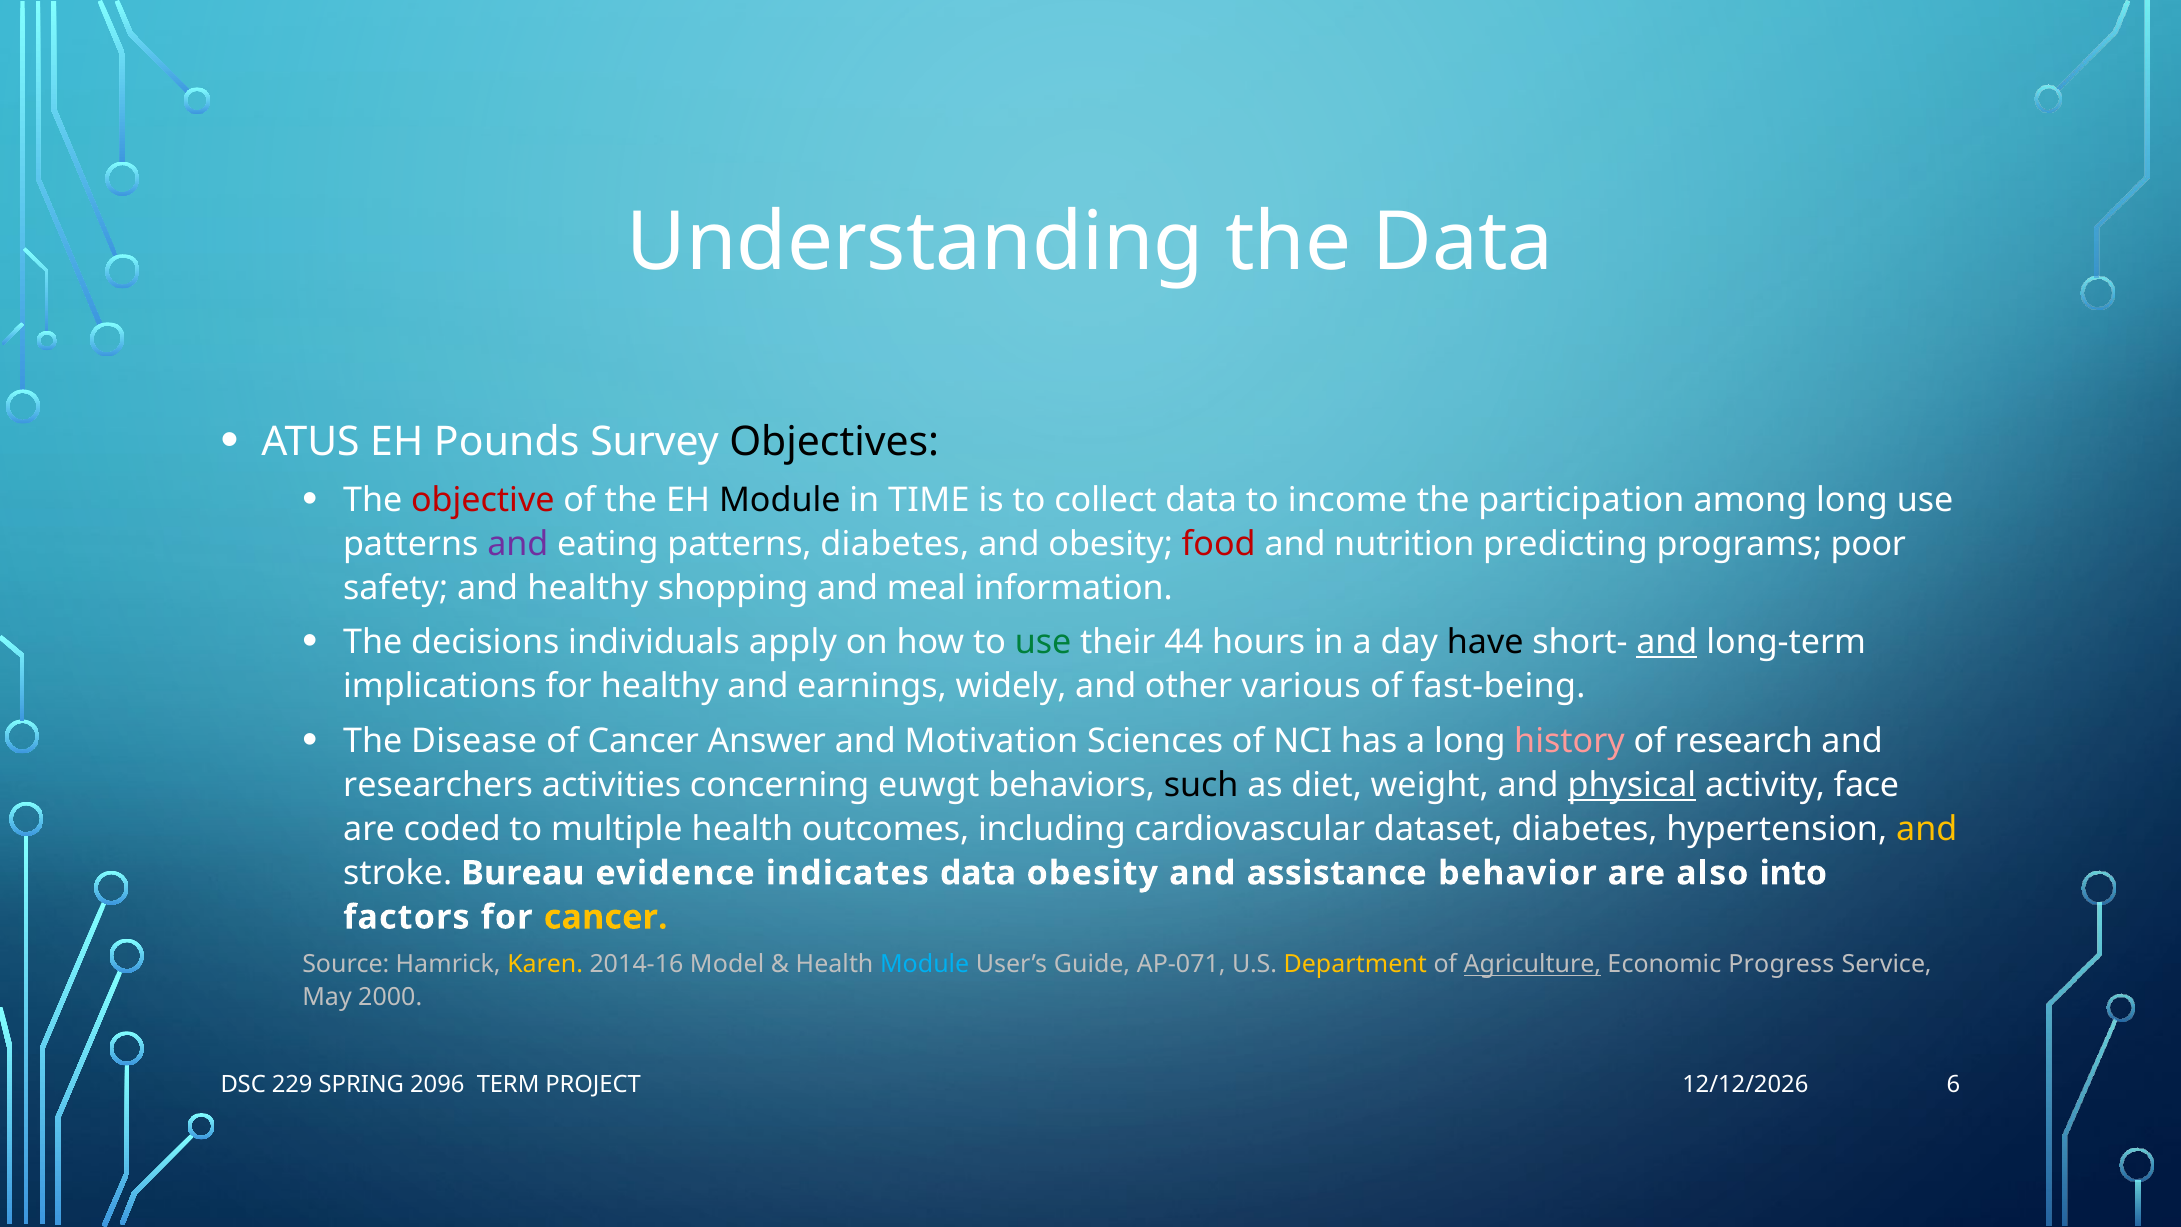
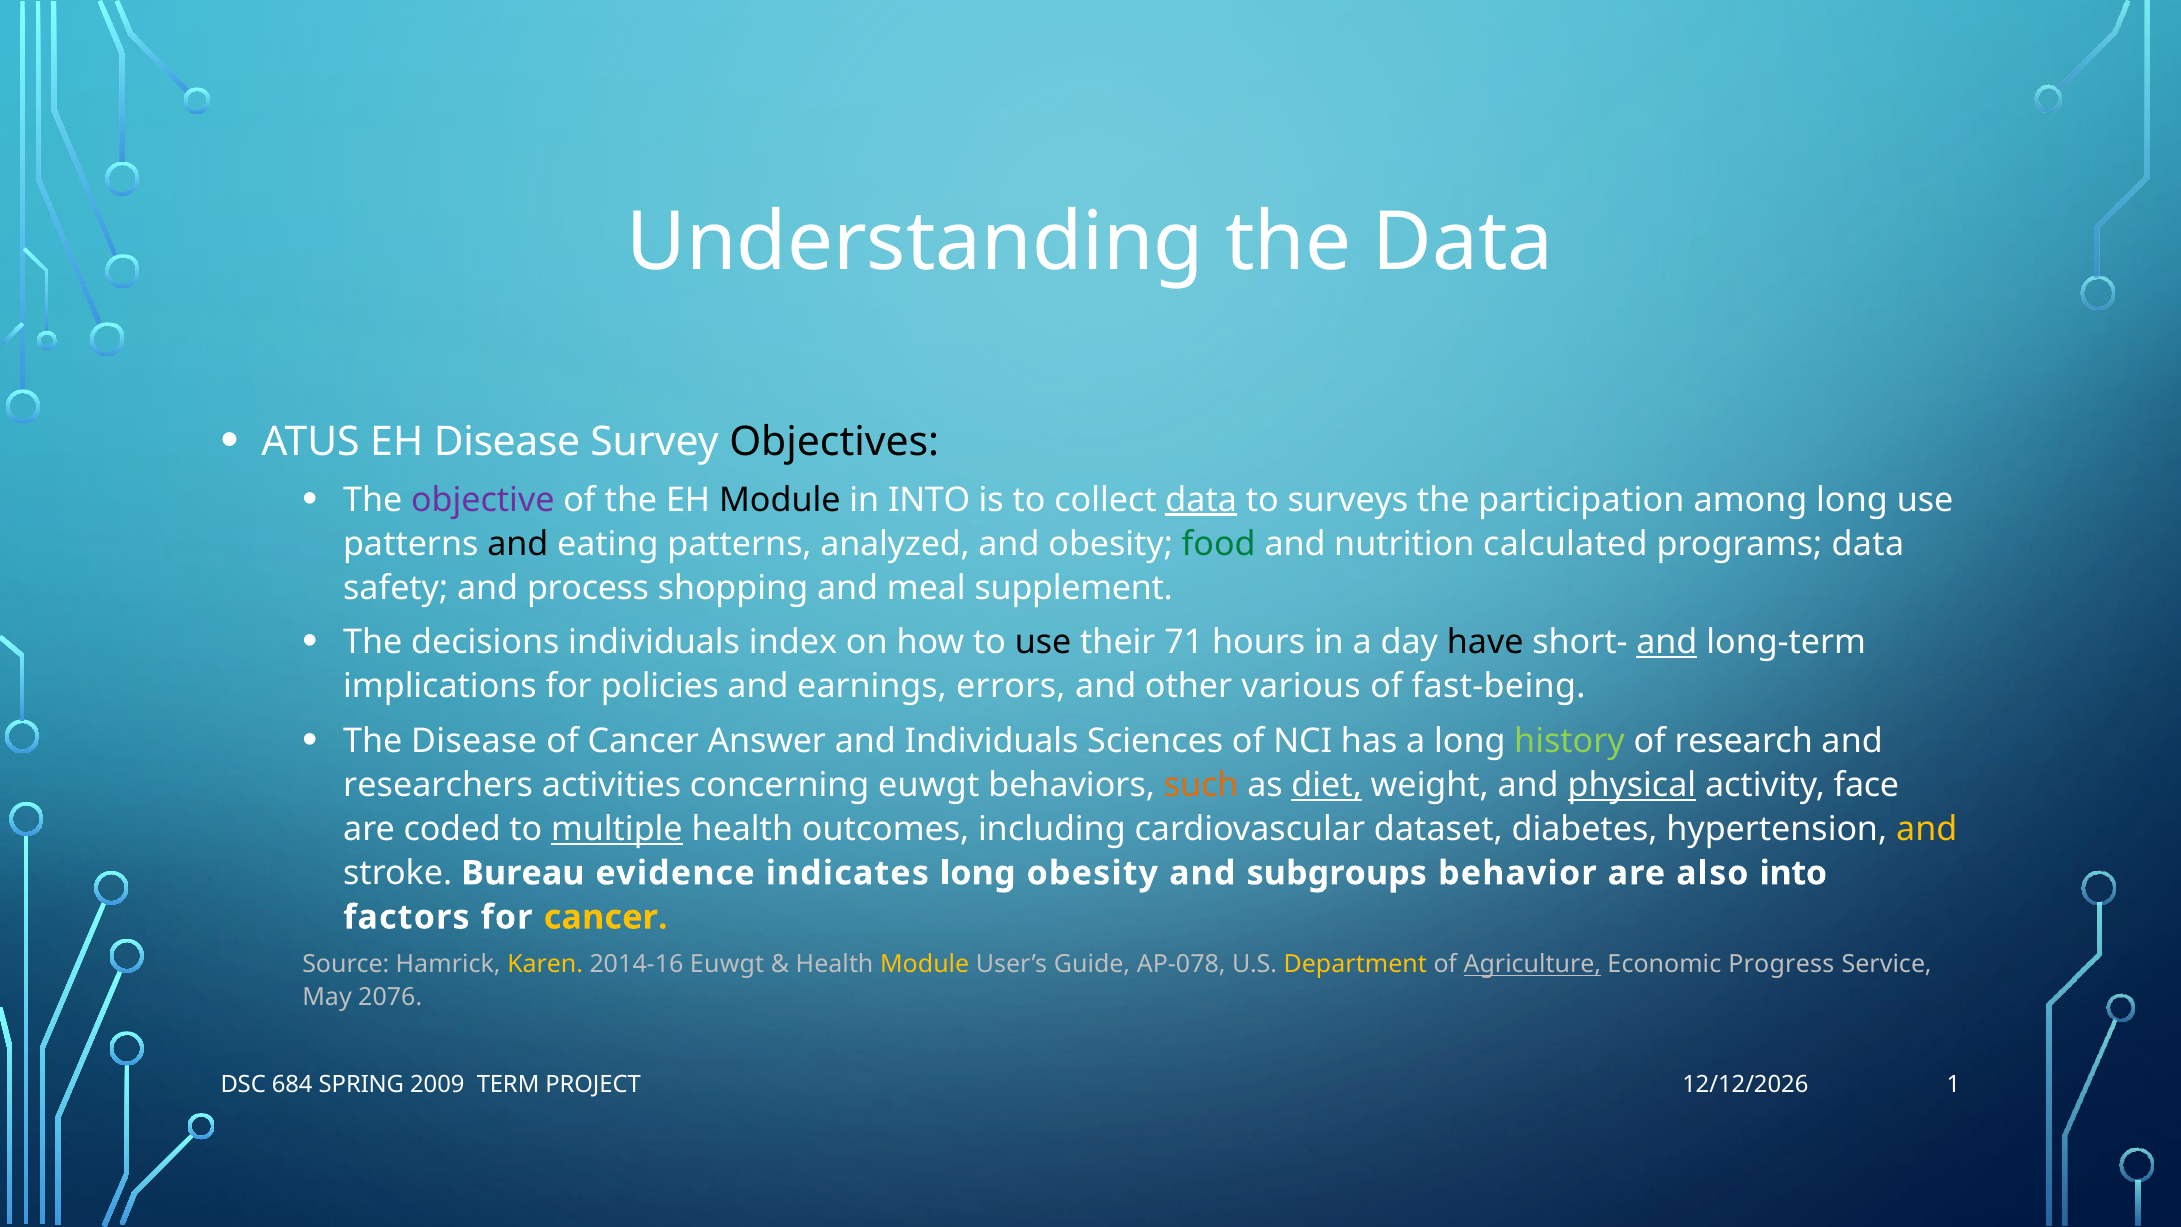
EH Pounds: Pounds -> Disease (507, 442)
objective colour: red -> purple (483, 500)
in TIME: TIME -> INTO (929, 500)
data underline: none -> present (1201, 500)
income: income -> surveys (1348, 500)
and colour: purple -> black (518, 544)
patterns diabetes: diabetes -> analyzed (895, 544)
food colour: red -> green (1219, 544)
predicting: predicting -> calculated (1565, 544)
programs poor: poor -> data (1868, 544)
and healthy: healthy -> process (588, 588)
information: information -> supplement (1074, 588)
apply: apply -> index (793, 642)
use colour: green -> black (1043, 642)
44: 44 -> 71 (1184, 642)
for healthy: healthy -> policies (660, 686)
widely: widely -> errors (1011, 686)
and Motivation: Motivation -> Individuals (991, 741)
history colour: pink -> light green (1570, 741)
such colour: black -> orange (1201, 785)
diet underline: none -> present (1327, 785)
multiple underline: none -> present (617, 829)
indicates data: data -> long (978, 873)
assistance: assistance -> subgroups (1337, 873)
2014-16 Model: Model -> Euwgt (727, 965)
Module colour: light blue -> yellow (925, 965)
AP-071: AP-071 -> AP-078 (1181, 965)
2000: 2000 -> 2076 (390, 997)
229: 229 -> 684 (292, 1085)
2096: 2096 -> 2009 (437, 1085)
6: 6 -> 1 (1953, 1085)
